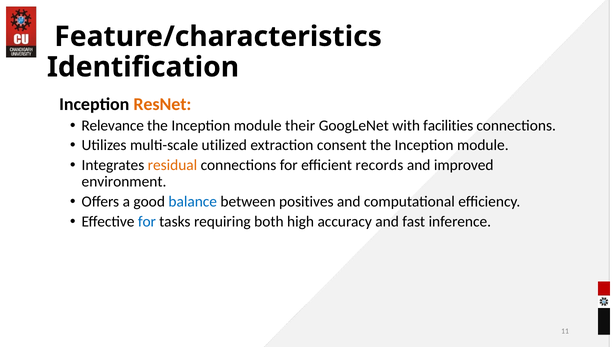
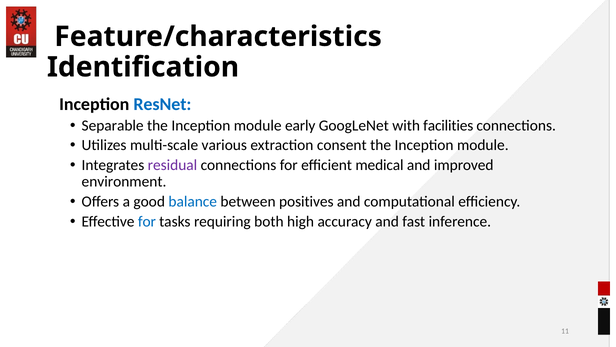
ResNet colour: orange -> blue (162, 104)
Relevance: Relevance -> Separable (113, 125)
their: their -> early (300, 125)
utilized: utilized -> various (224, 145)
residual colour: orange -> purple (173, 165)
records: records -> medical (380, 165)
